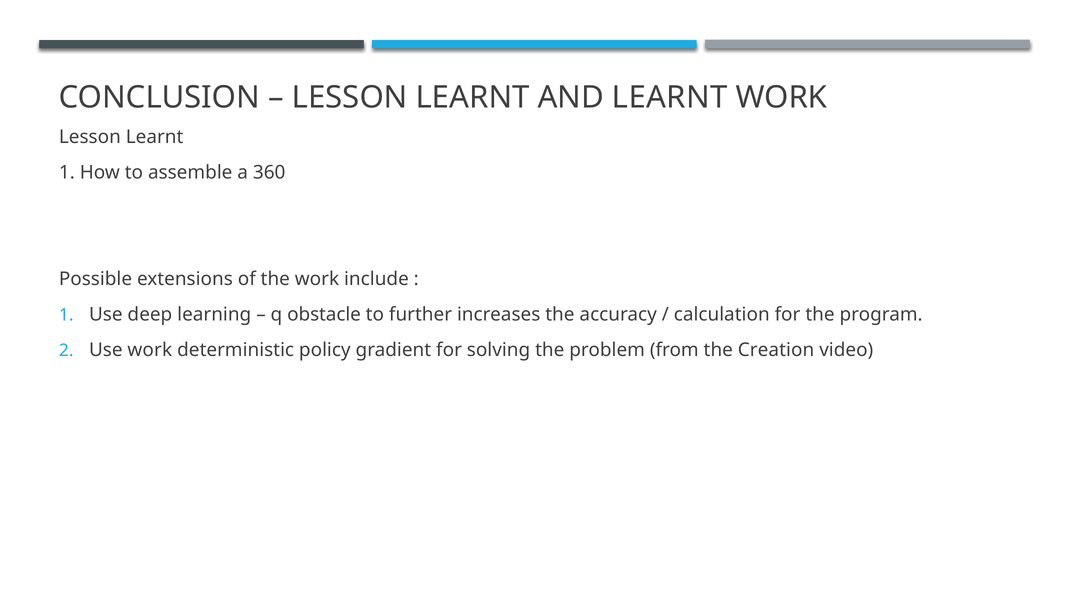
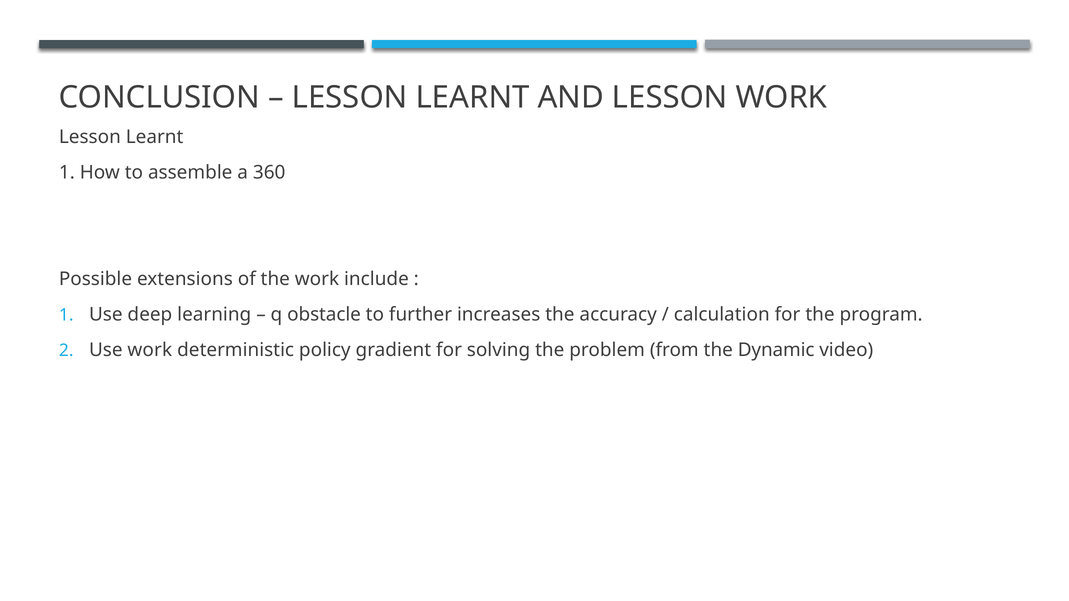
AND LEARNT: LEARNT -> LESSON (670, 98)
Creation: Creation -> Dynamic (776, 350)
